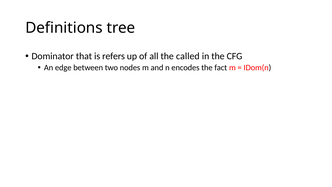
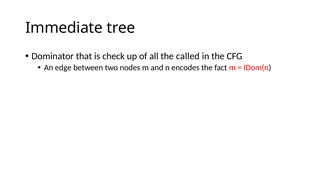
Definitions: Definitions -> Immediate (64, 28)
refers: refers -> check (114, 56)
